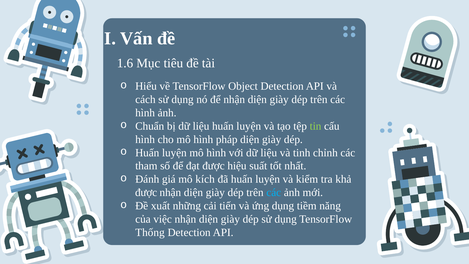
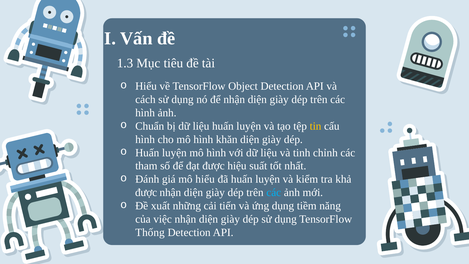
1.6: 1.6 -> 1.3 (125, 63)
tin colour: light green -> yellow (316, 126)
pháp: pháp -> khăn (227, 139)
mô kích: kích -> hiểu (205, 179)
